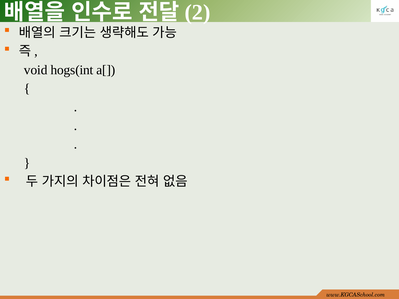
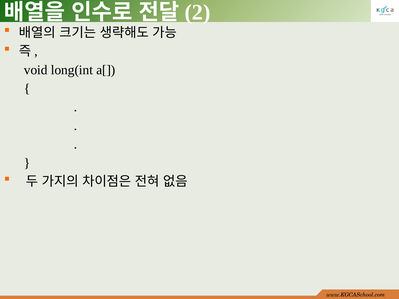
hogs(int: hogs(int -> long(int (72, 70)
